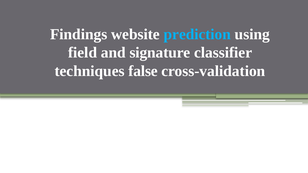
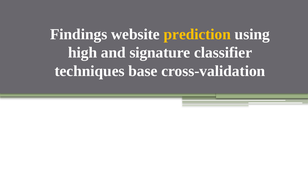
prediction colour: light blue -> yellow (197, 34)
field: field -> high (83, 53)
false: false -> base (143, 71)
